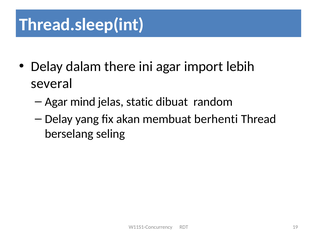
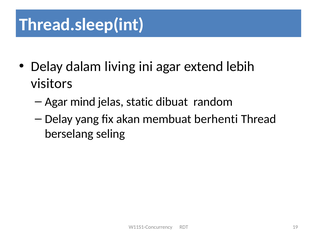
there: there -> living (120, 67)
import: import -> extend (204, 67)
several: several -> visitors (52, 83)
